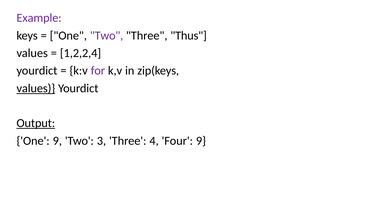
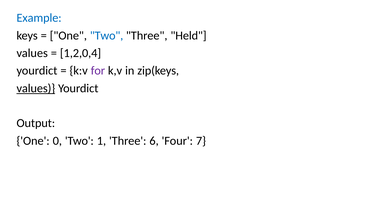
Example colour: purple -> blue (39, 18)
Two colour: purple -> blue (107, 36)
Thus: Thus -> Held (189, 36)
1,2,2,4: 1,2,2,4 -> 1,2,0,4 (81, 53)
Output underline: present -> none (36, 123)
One 9: 9 -> 0 (57, 141)
3: 3 -> 1 (101, 141)
4: 4 -> 6 (154, 141)
Four 9: 9 -> 7 (201, 141)
